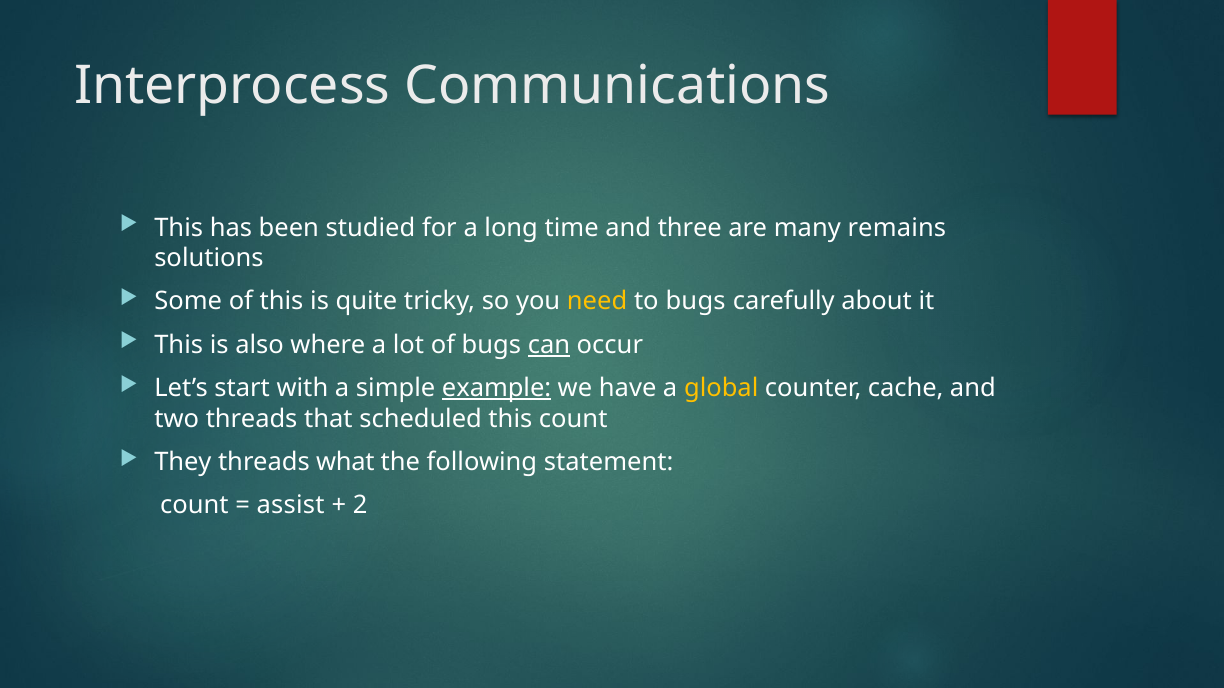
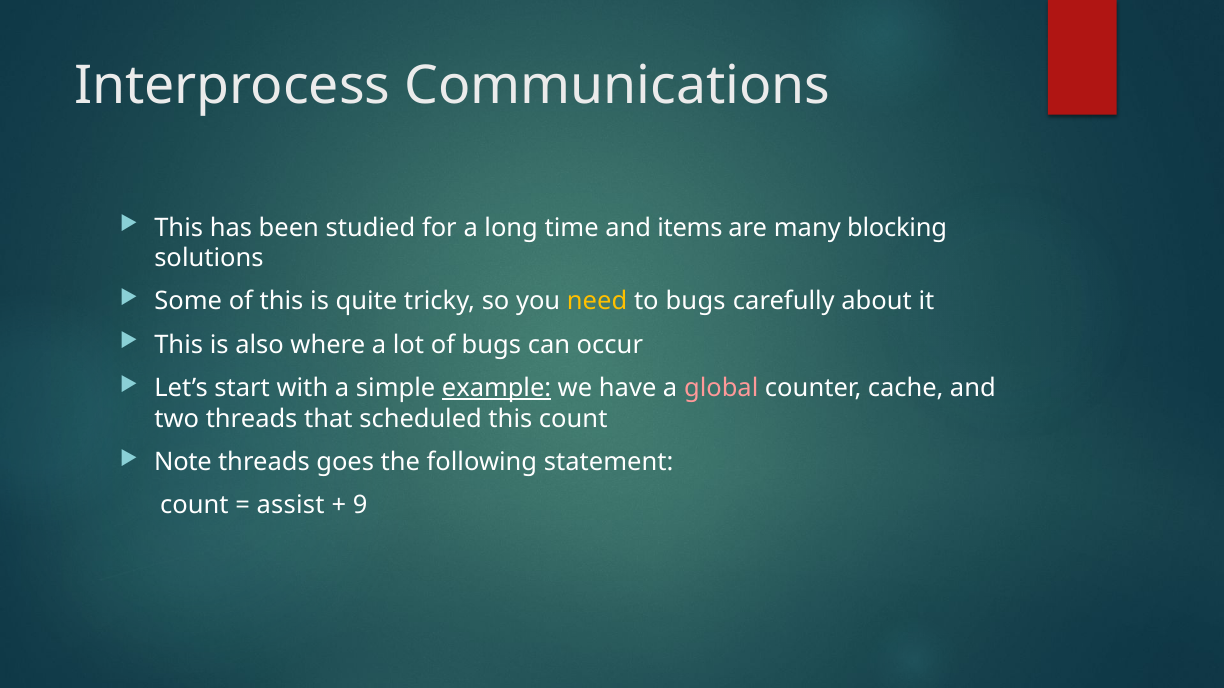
three: three -> items (690, 228)
remains: remains -> blocking (897, 228)
can underline: present -> none (549, 345)
global colour: yellow -> pink (721, 389)
They: They -> Note (183, 463)
what: what -> goes (345, 463)
2: 2 -> 9 (360, 506)
